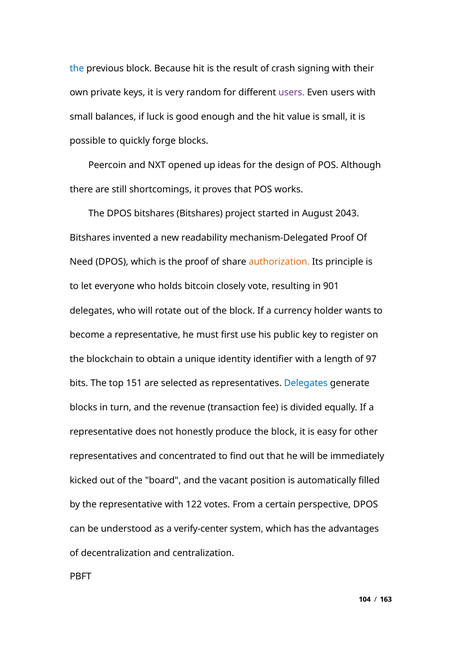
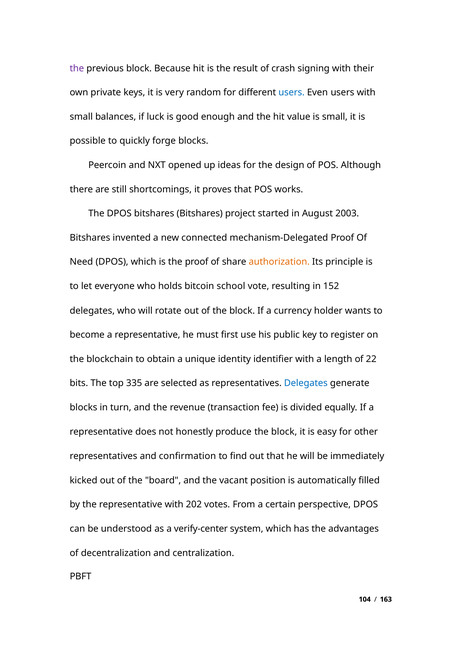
the colour: blue -> purple (77, 68)
users colour: purple -> blue (292, 93)
2043: 2043 -> 2003 (347, 213)
readability: readability -> connected (204, 238)
closely: closely -> school (231, 286)
901: 901 -> 152 (331, 286)
97: 97 -> 22 (371, 359)
151: 151 -> 335 (134, 383)
concentrated: concentrated -> confirmation (187, 456)
122: 122 -> 202 (194, 504)
